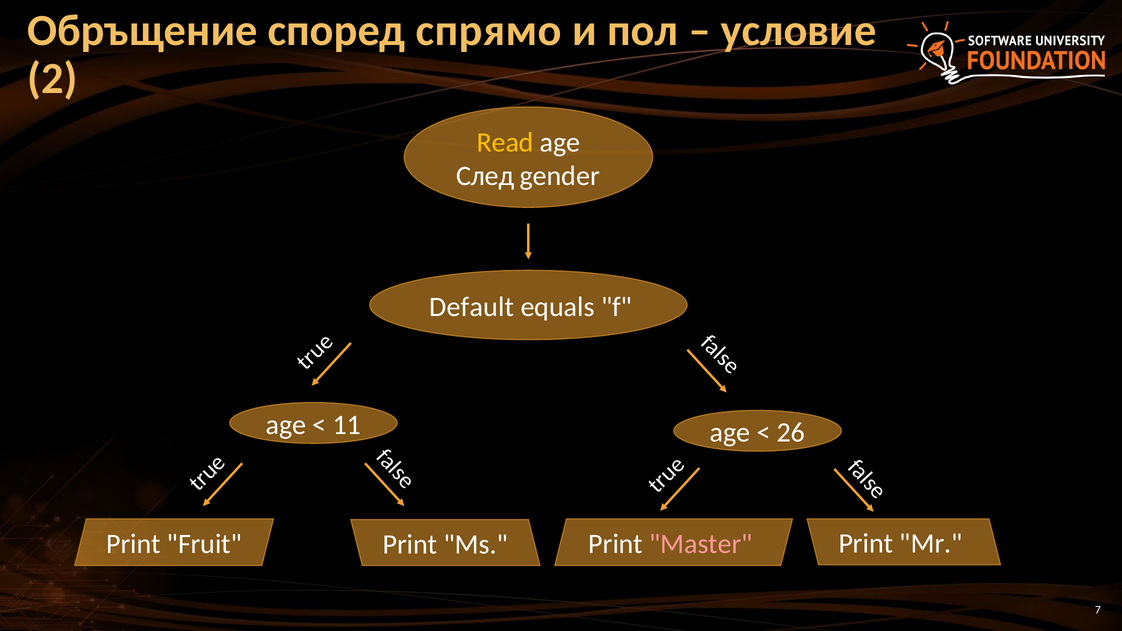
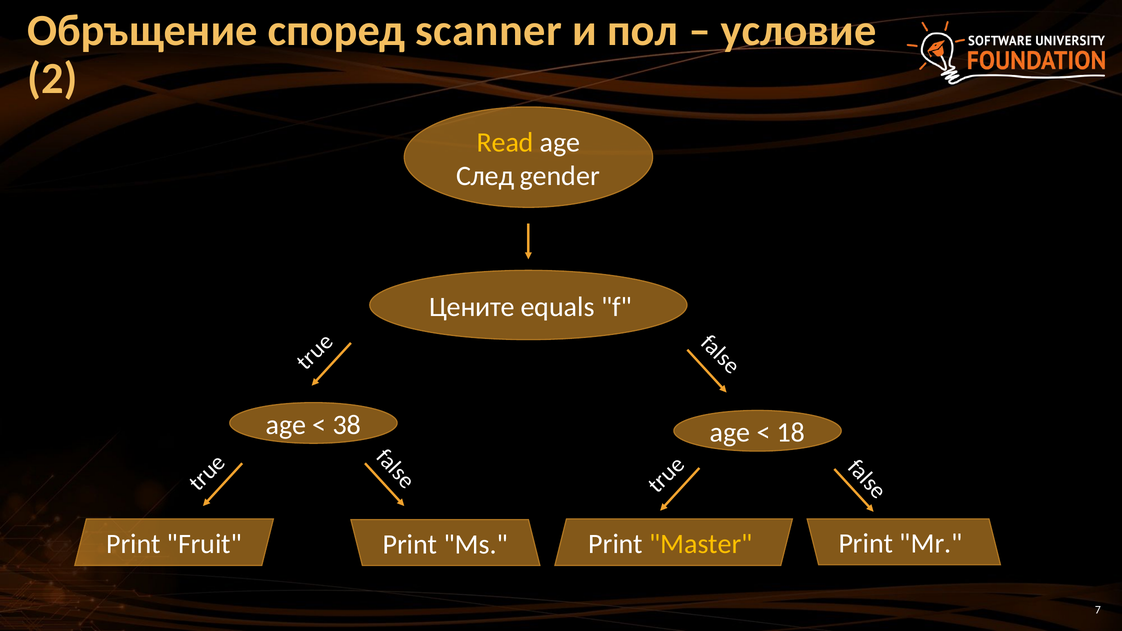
спрямо: спрямо -> scanner (489, 31)
Default: Default -> Цените (472, 307)
11: 11 -> 38 (347, 425)
26: 26 -> 18 (791, 433)
Master colour: pink -> yellow (701, 544)
